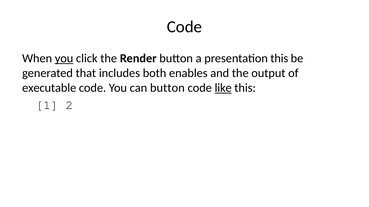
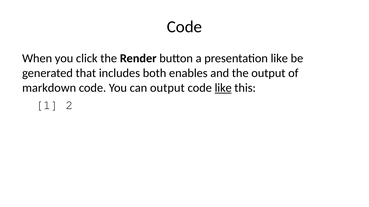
you underline: present -> none (64, 59)
presentation this: this -> like (279, 59)
executable: executable -> markdown (49, 88)
can button: button -> output (167, 88)
